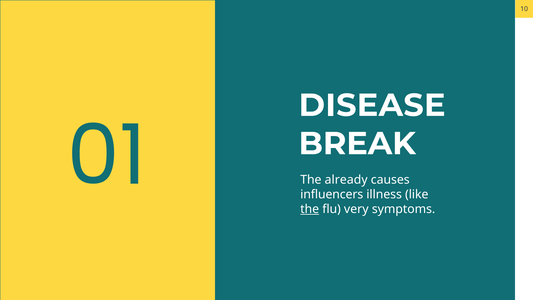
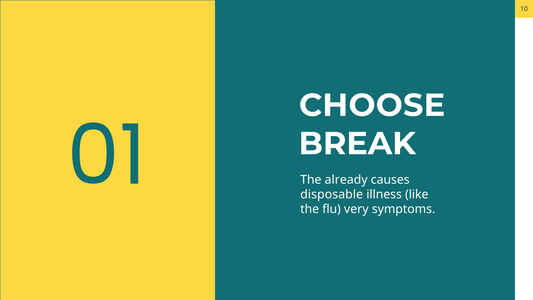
DISEASE: DISEASE -> CHOOSE (372, 105)
influencers: influencers -> disposable (332, 194)
the underline: present -> none (310, 209)
